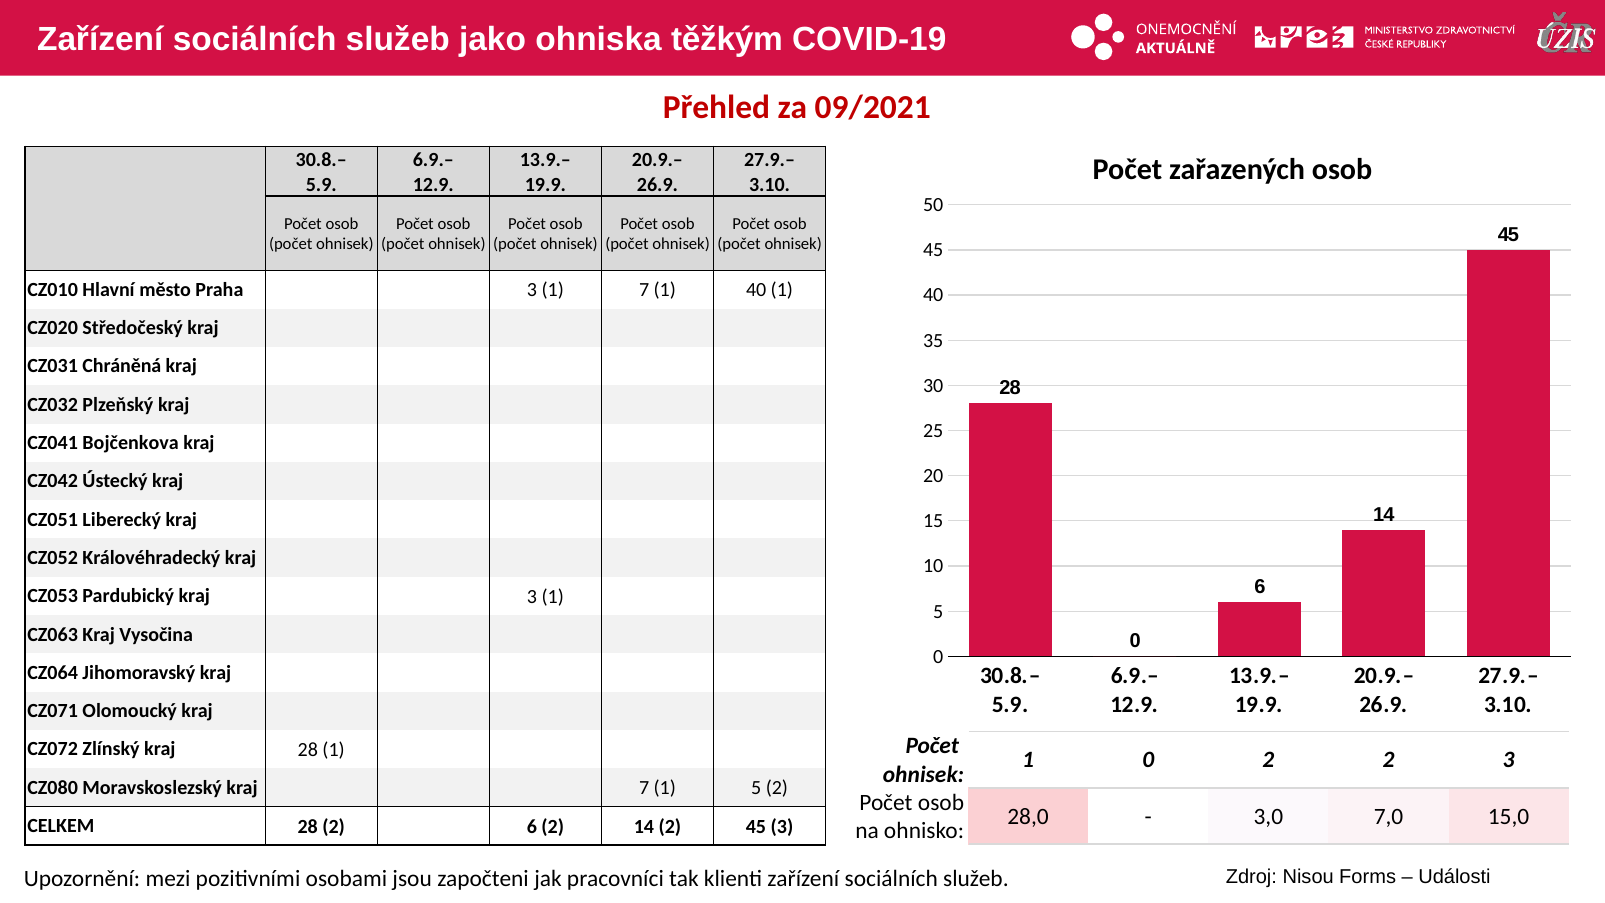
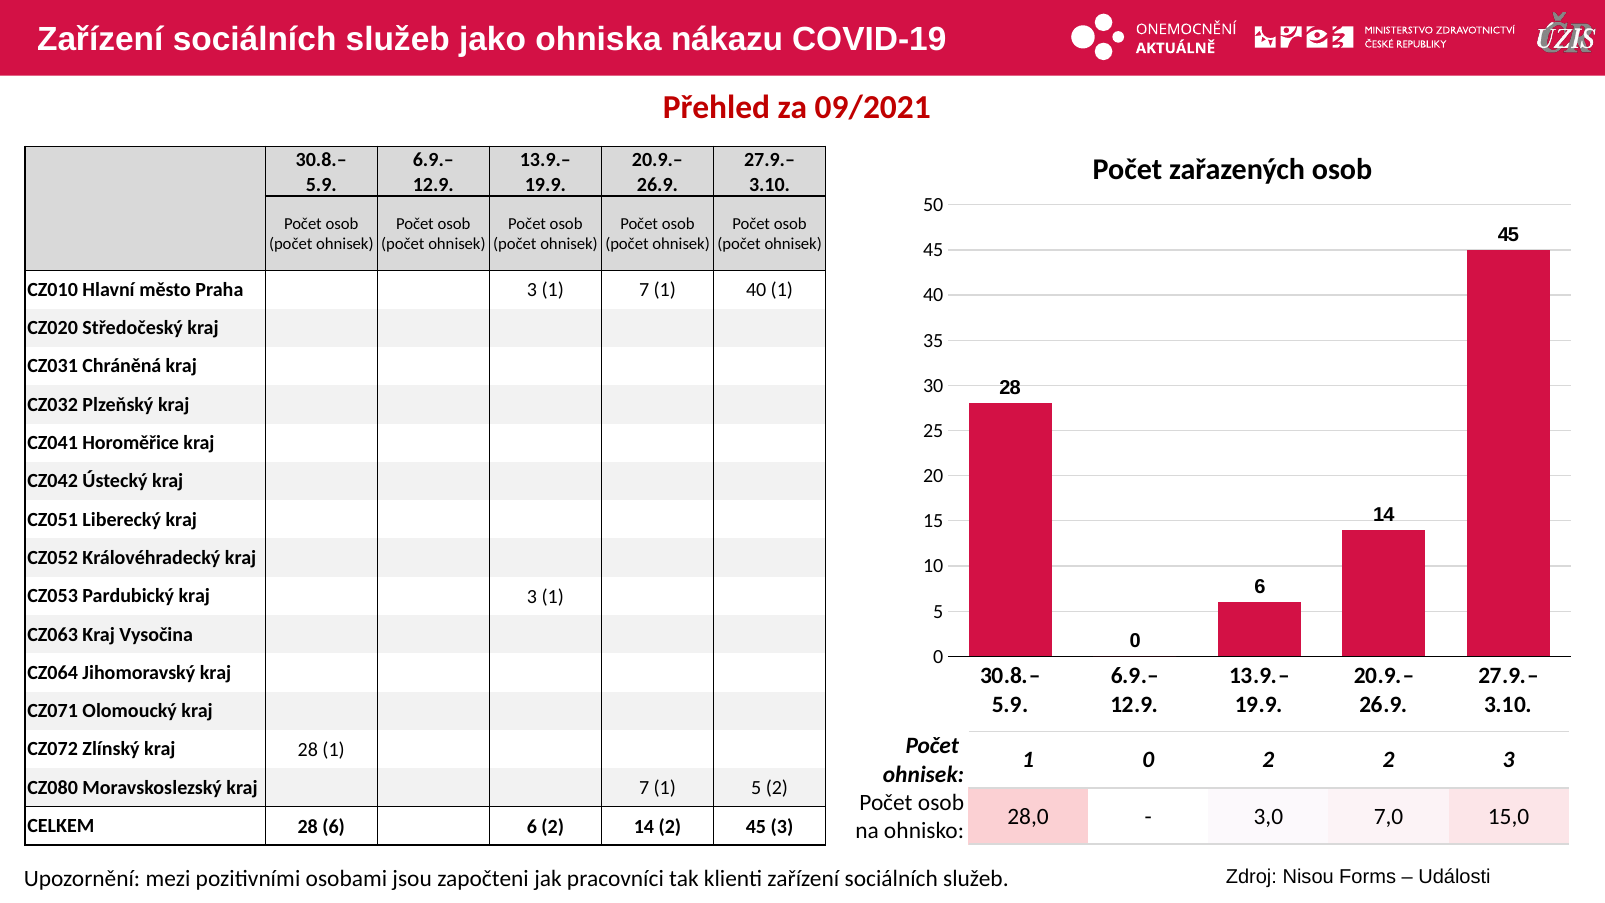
těžkým: těžkým -> nákazu (727, 40)
Bojčenkova: Bojčenkova -> Horoměřice (131, 443)
28 2: 2 -> 6 (334, 826)
